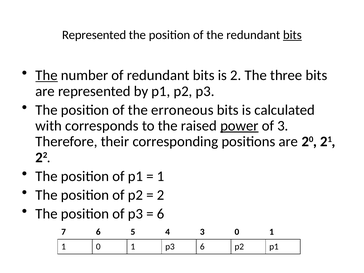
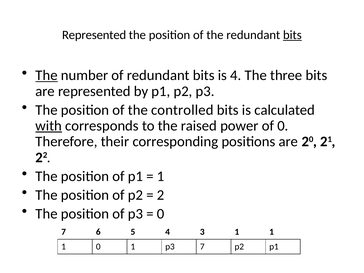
is 2: 2 -> 4 (236, 75)
erroneous: erroneous -> controlled (182, 110)
with underline: none -> present (49, 126)
power underline: present -> none (239, 126)
of 3: 3 -> 0 (283, 126)
6: 6 -> 0 (161, 214)
3 0: 0 -> 1 (237, 232)
p3 6: 6 -> 7 (202, 247)
